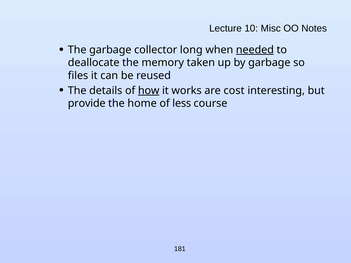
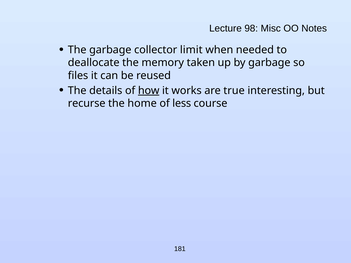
10: 10 -> 98 (251, 28)
long: long -> limit (191, 50)
needed underline: present -> none (255, 50)
cost: cost -> true (234, 91)
provide: provide -> recurse (87, 103)
